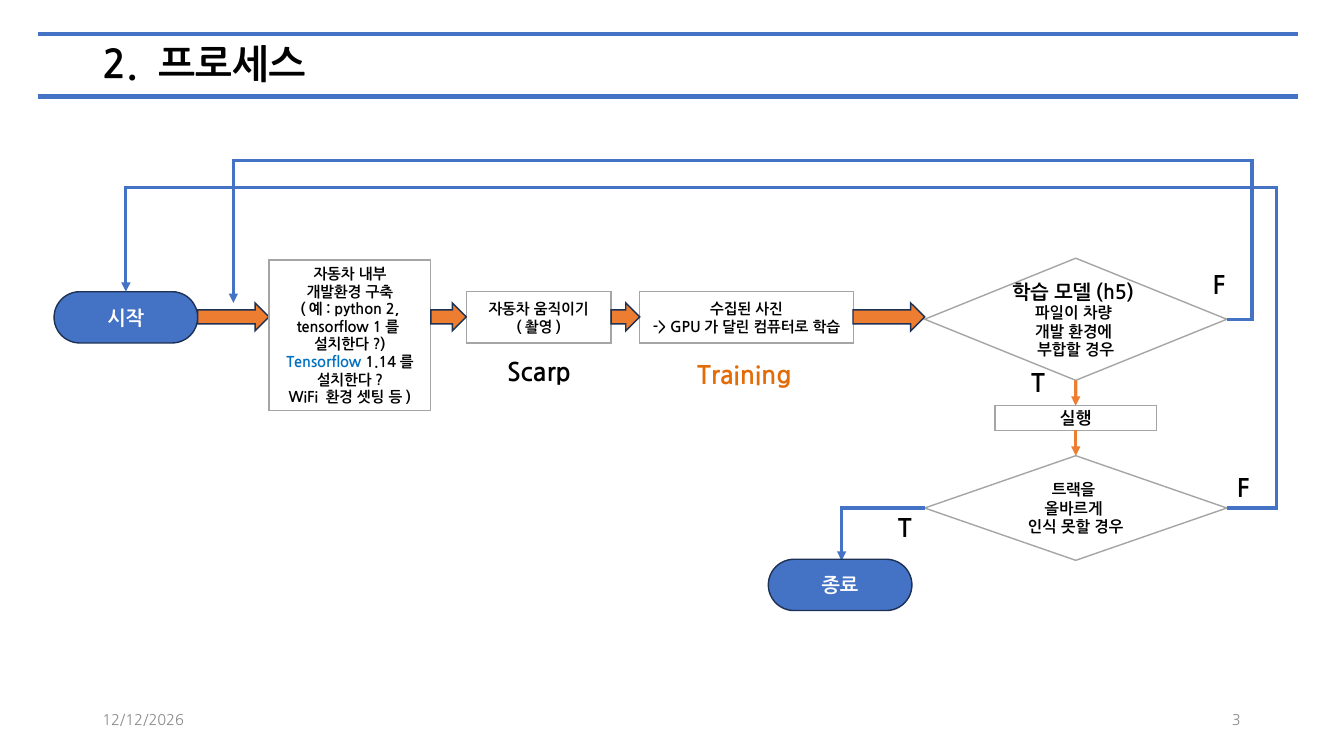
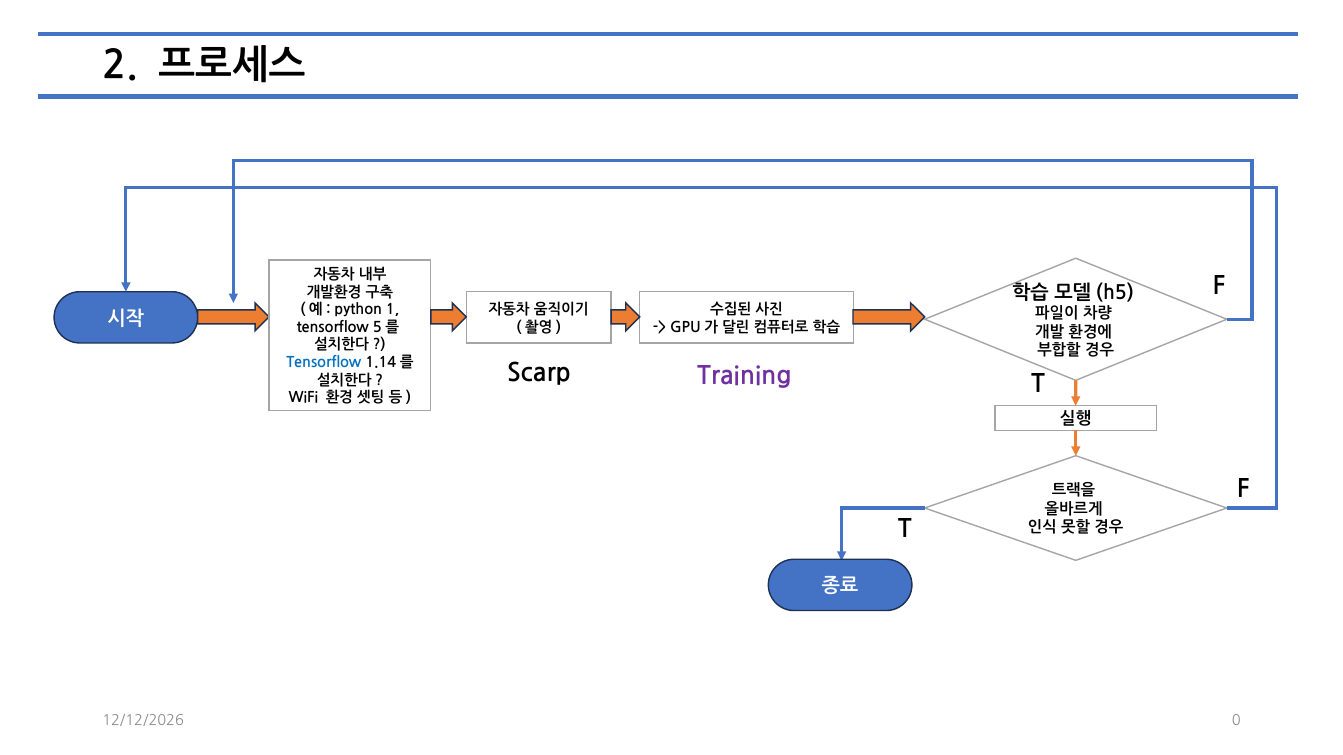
python 2: 2 -> 1 (393, 310)
1: 1 -> 5 (377, 328)
Training colour: orange -> purple (744, 377)
3: 3 -> 0 (1236, 721)
